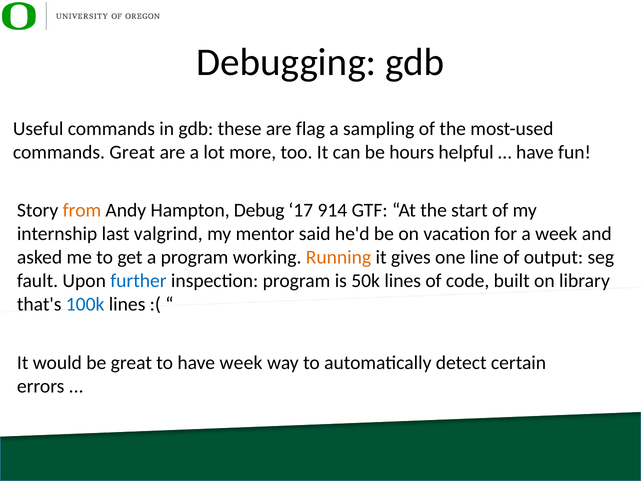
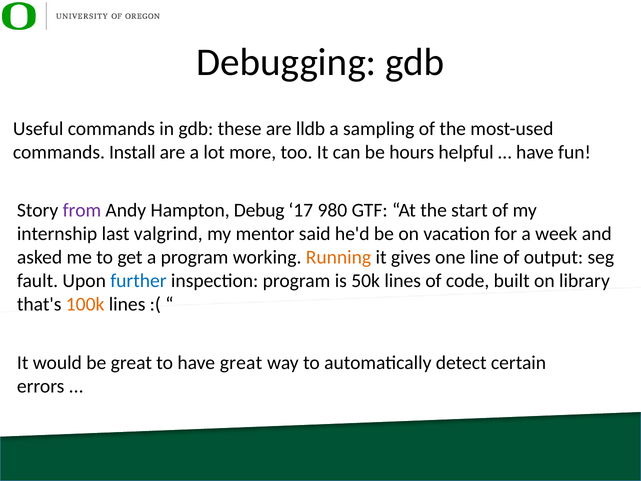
flag: flag -> lldb (311, 129)
commands Great: Great -> Install (132, 152)
from colour: orange -> purple (82, 210)
914: 914 -> 980 (332, 210)
100k colour: blue -> orange (85, 304)
have week: week -> great (241, 363)
